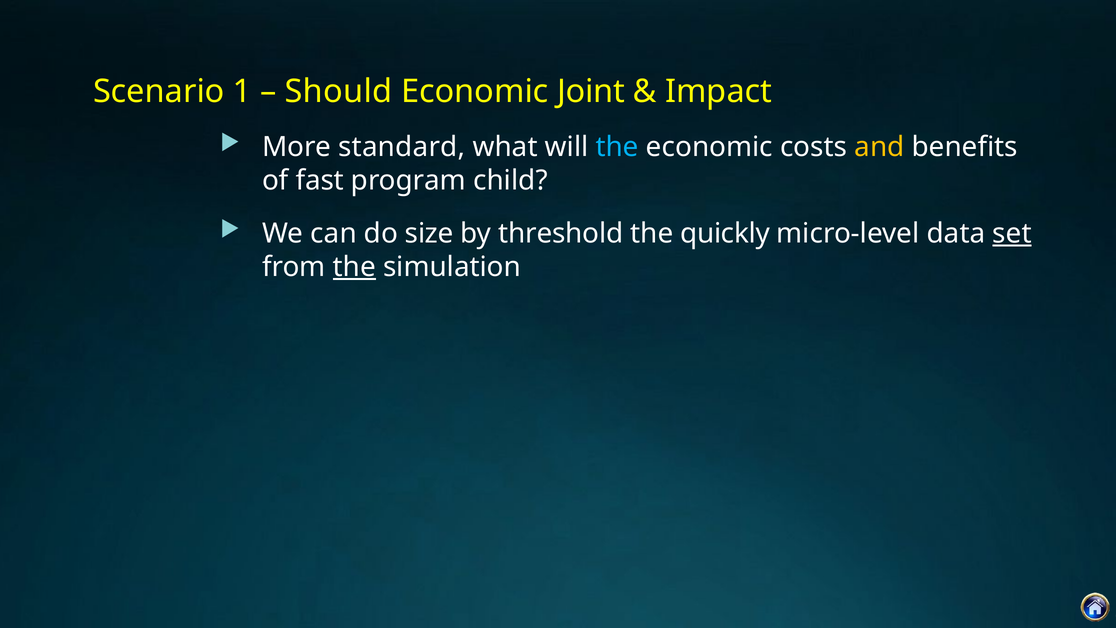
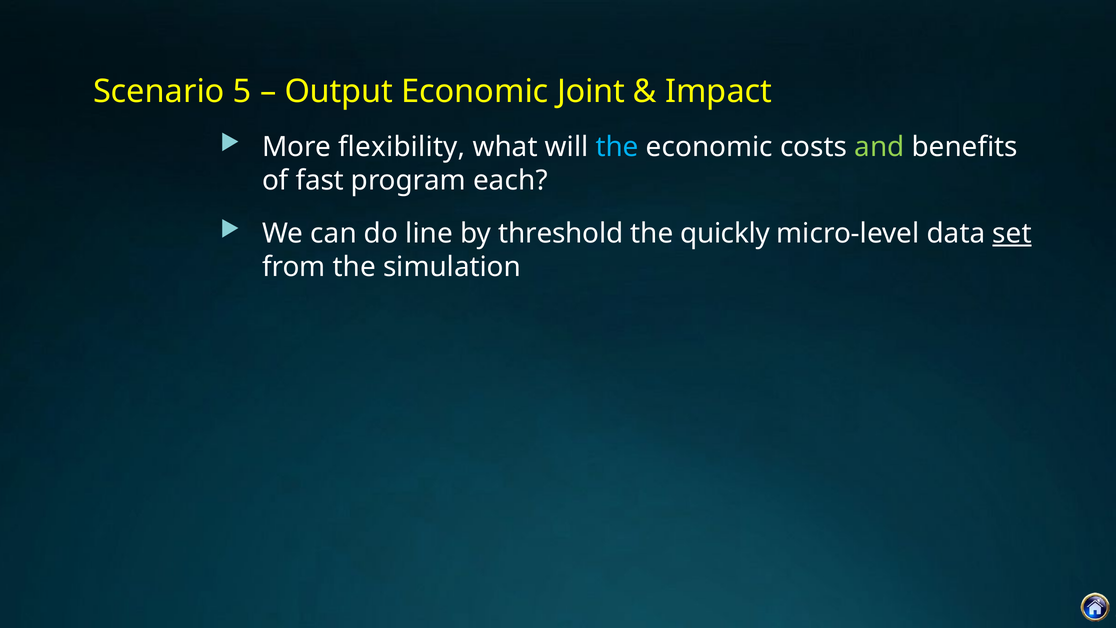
1: 1 -> 5 (242, 91)
Should: Should -> Output (339, 91)
standard: standard -> flexibility (402, 147)
and colour: yellow -> light green (879, 147)
child: child -> each (510, 180)
size: size -> line (429, 233)
the underline: present -> none (354, 267)
